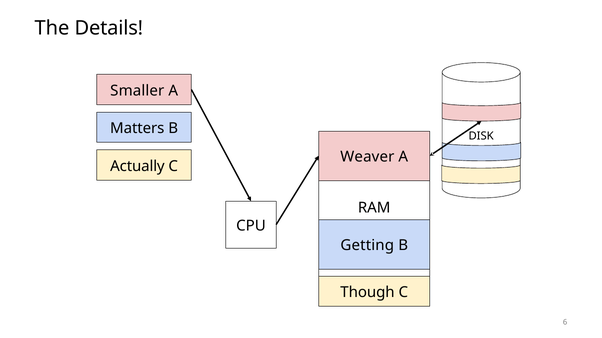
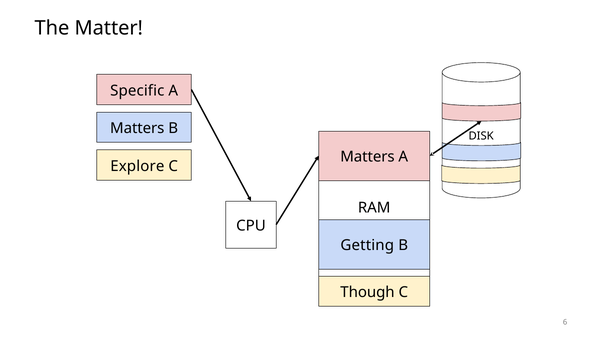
Details: Details -> Matter (109, 28)
Smaller: Smaller -> Specific (137, 91)
Weaver: Weaver -> Matters (367, 157)
Actually: Actually -> Explore (137, 166)
